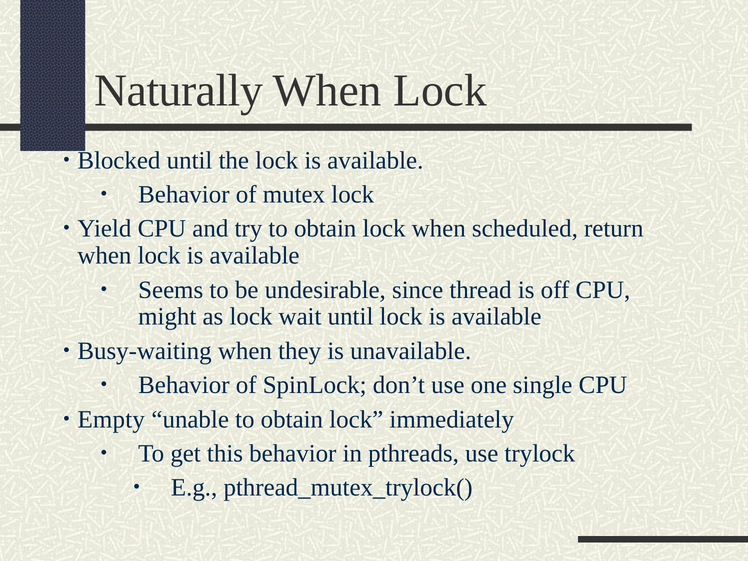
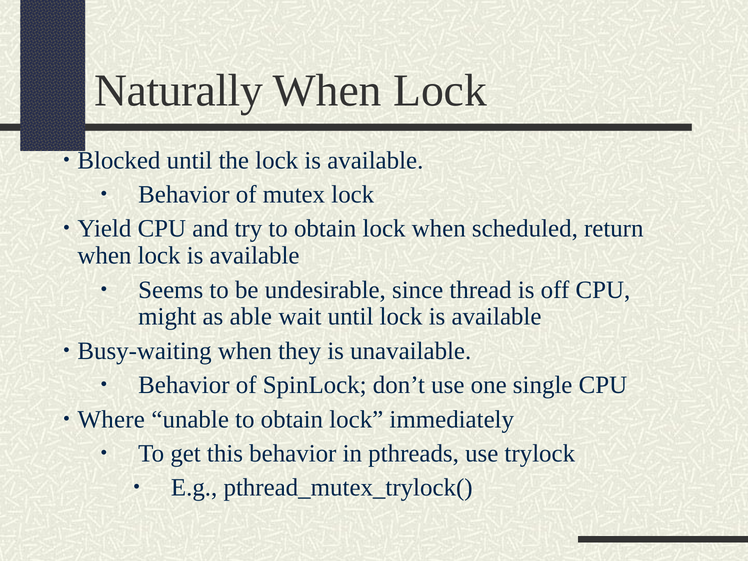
as lock: lock -> able (251, 317)
Empty: Empty -> Where (111, 419)
